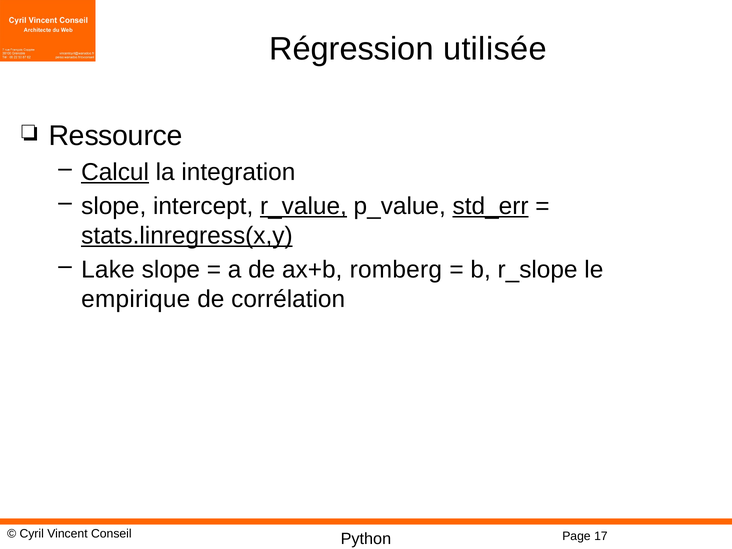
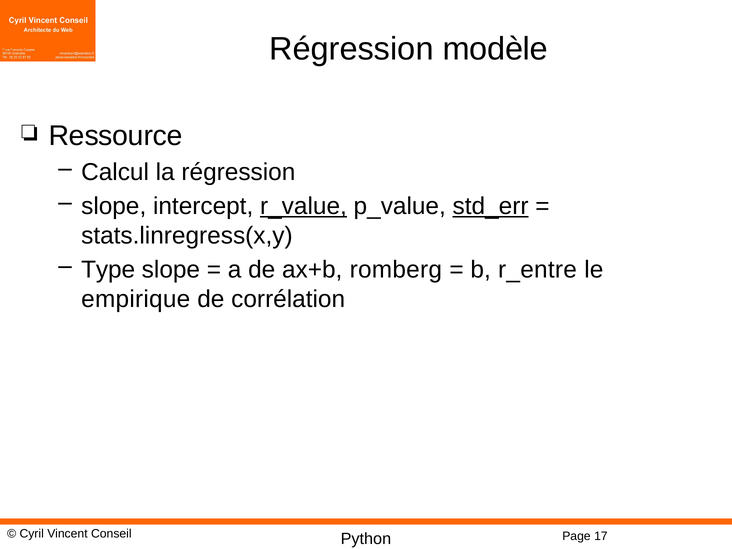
utilisée: utilisée -> modèle (495, 49)
Calcul underline: present -> none (115, 172)
la integration: integration -> régression (238, 172)
stats.linregress(x,y underline: present -> none (187, 236)
Lake: Lake -> Type (108, 270)
r_slope: r_slope -> r_entre (537, 270)
